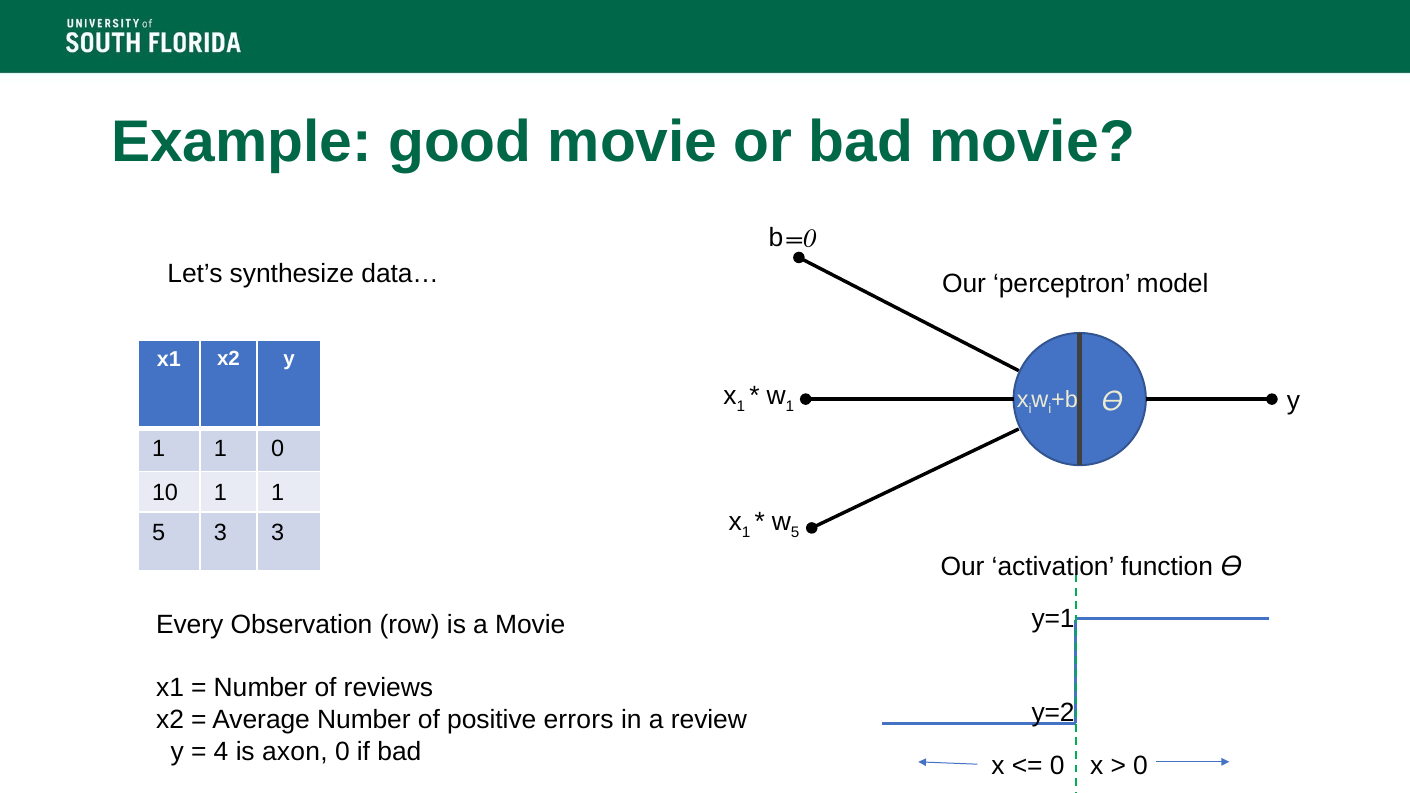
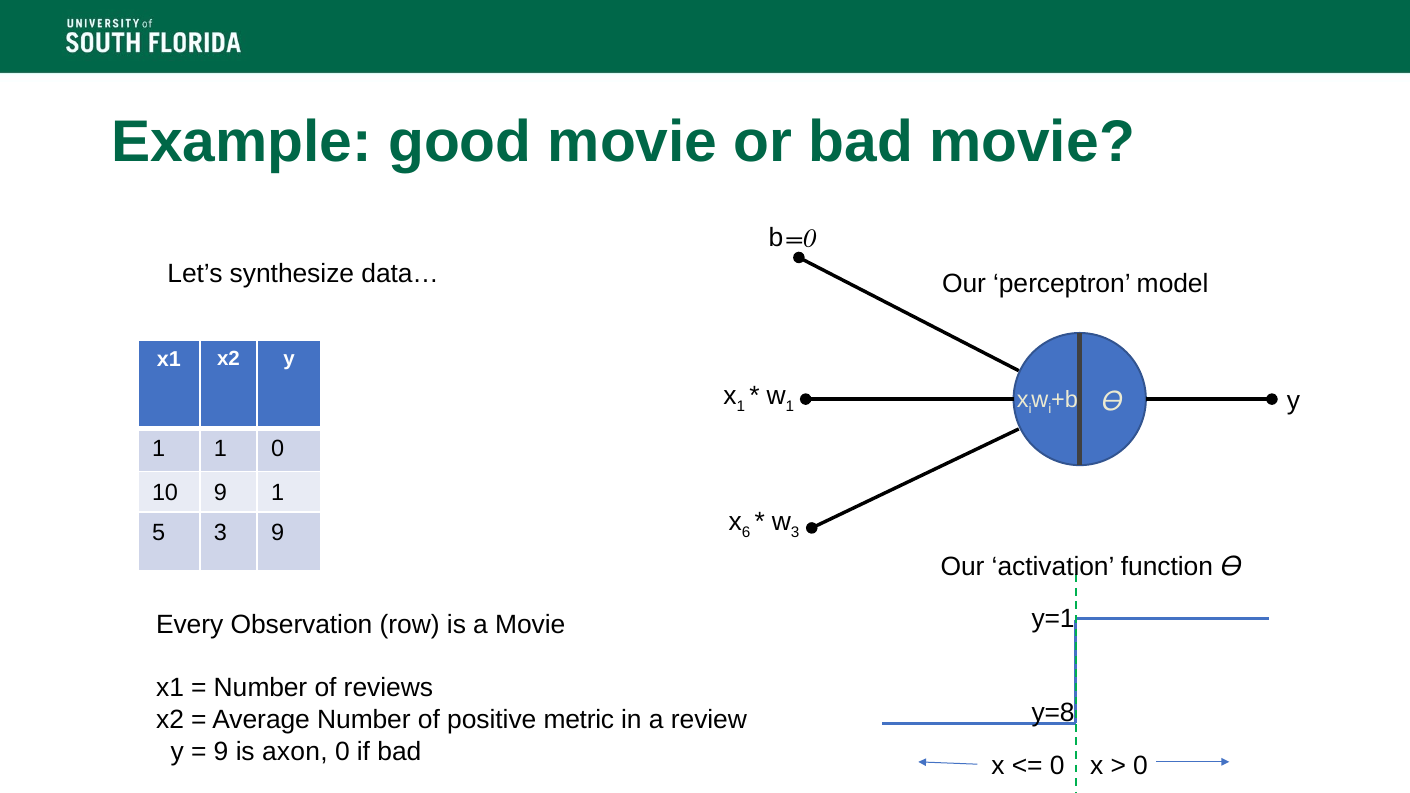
10 1: 1 -> 9 (220, 492)
1: 1 -> 6 (746, 532)
5: 5 -> 3 (795, 532)
3 3: 3 -> 9 (278, 533)
y=2: y=2 -> y=8 (1053, 713)
errors: errors -> metric (579, 720)
4: 4 -> 9 (221, 752)
